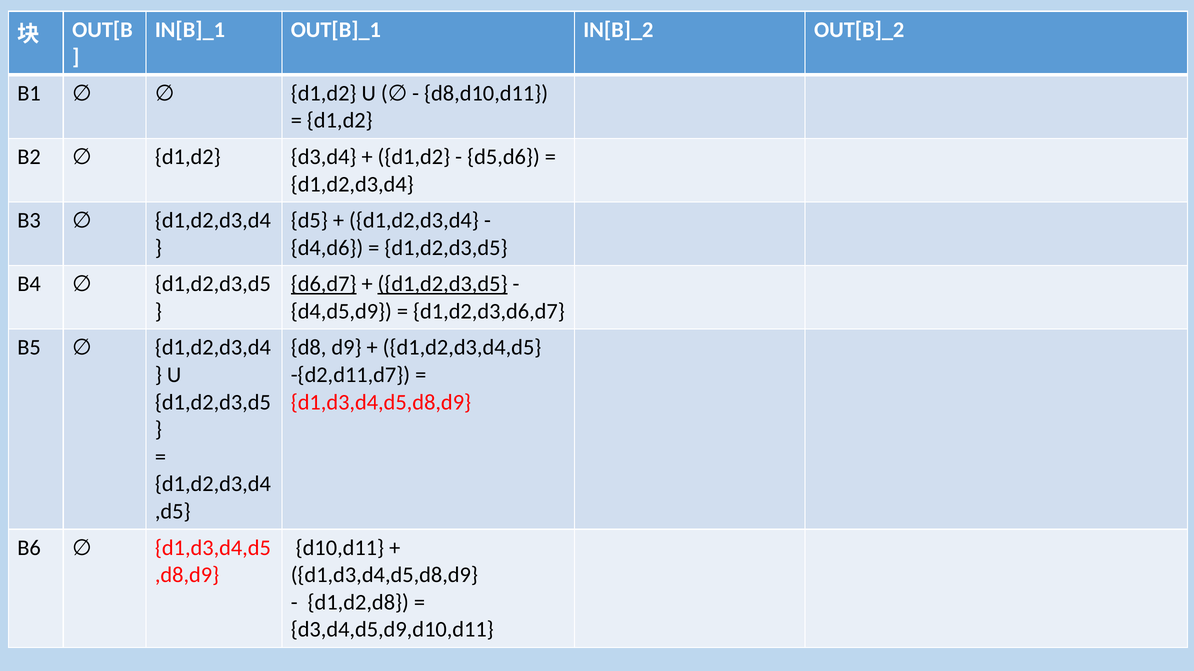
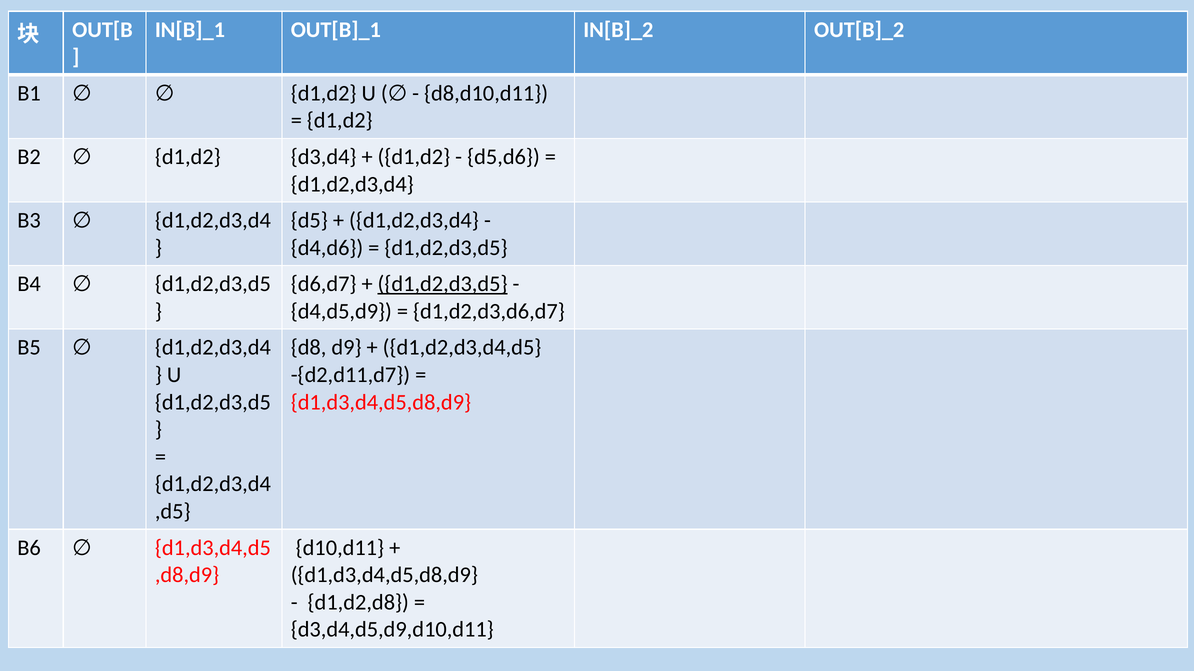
d6,d7 underline: present -> none (324, 284)
